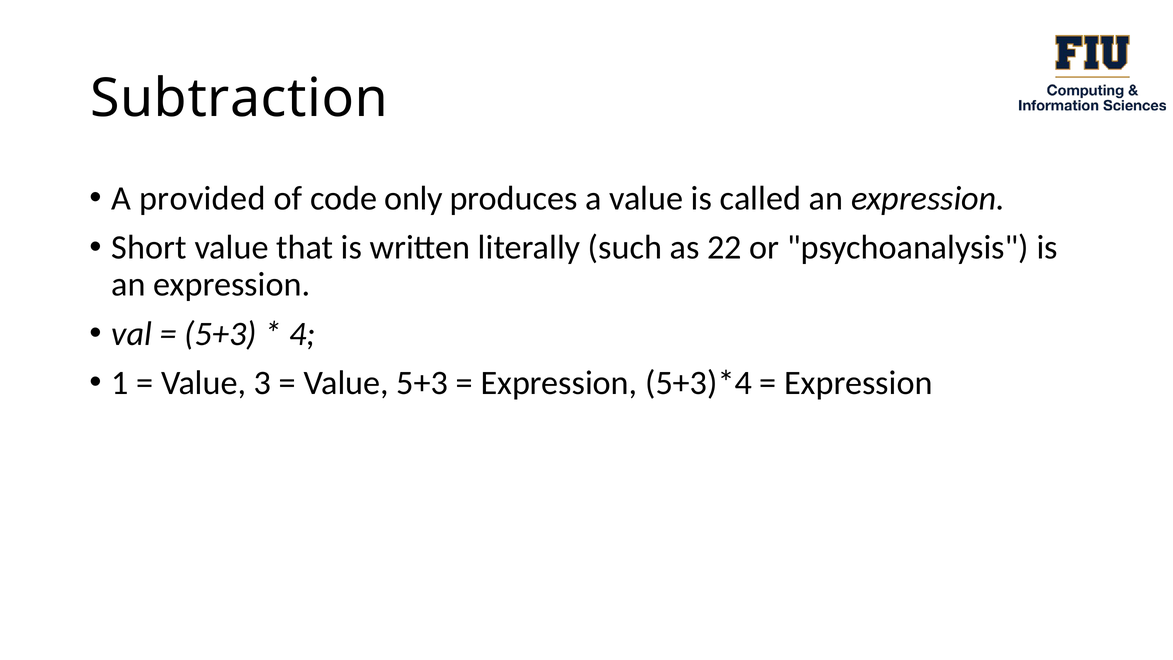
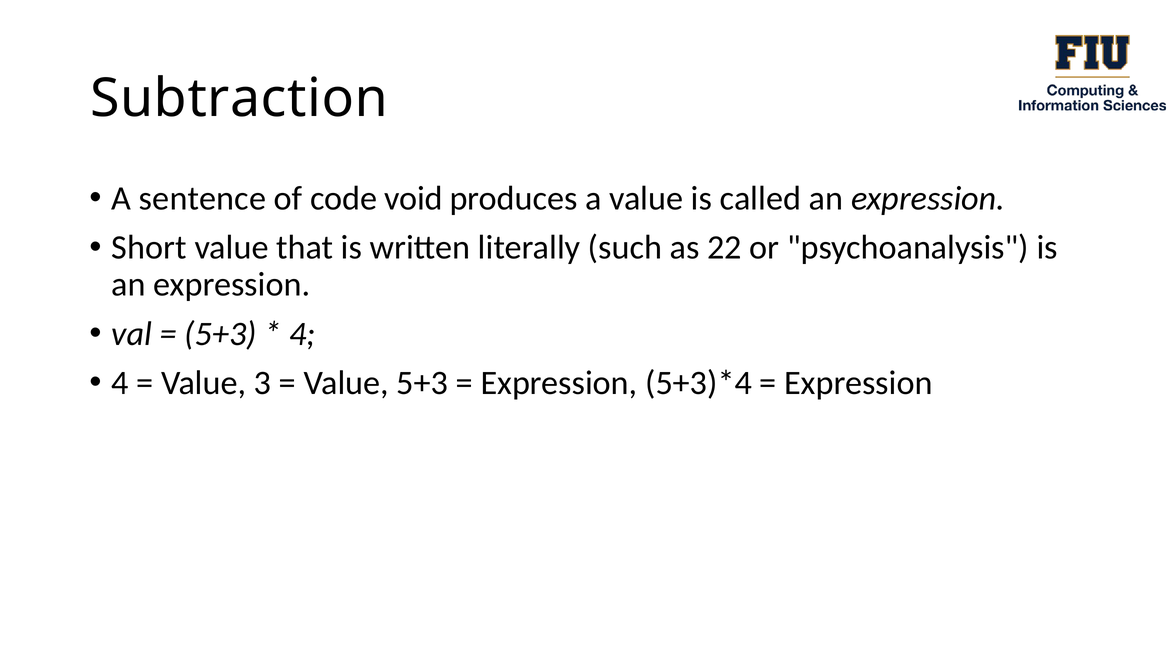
provided: provided -> sentence (202, 198)
only: only -> void (414, 198)
1: 1 -> 4 (120, 383)
